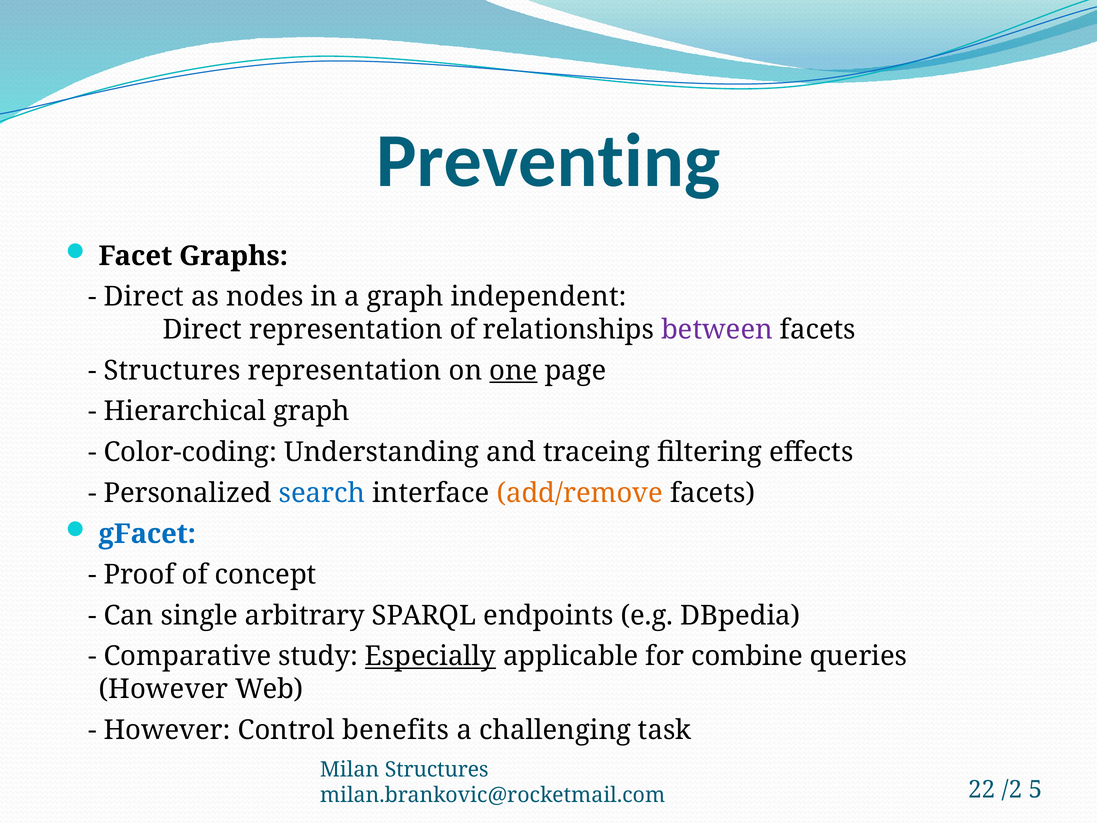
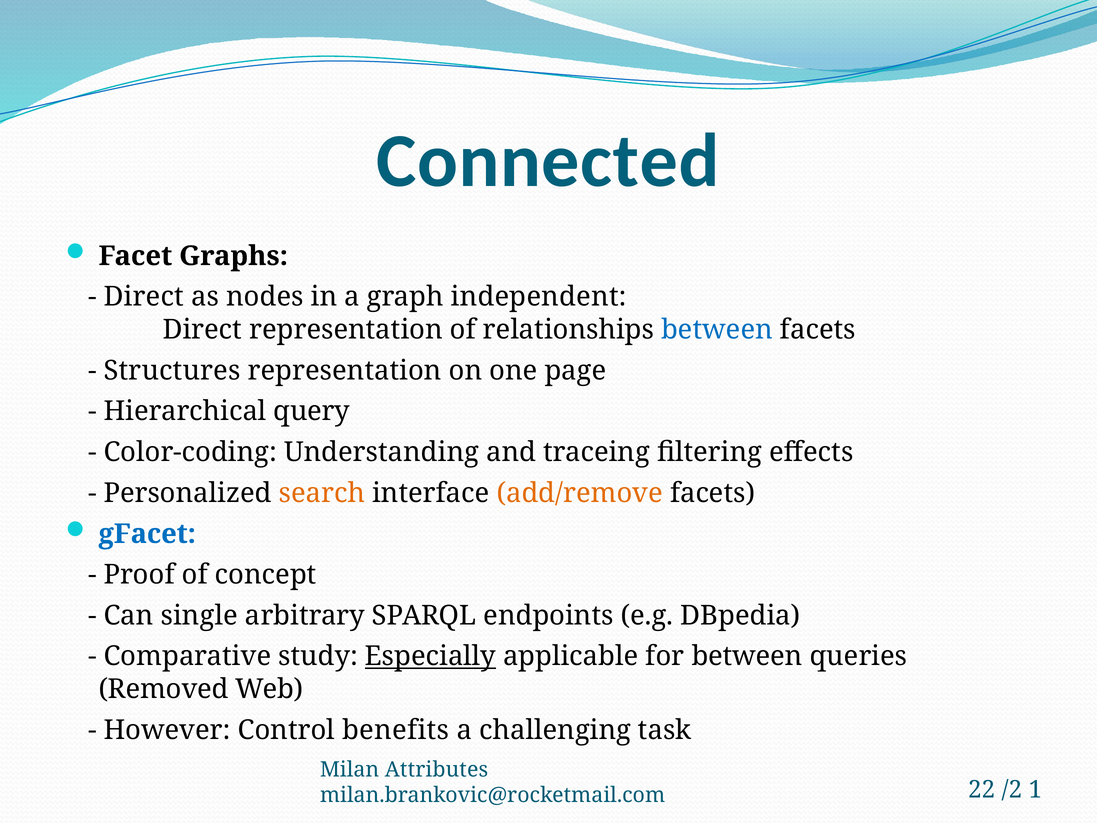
Preventing: Preventing -> Connected (548, 161)
between colour: purple -> blue (717, 330)
one underline: present -> none (513, 370)
Hierarchical graph: graph -> query (312, 411)
search colour: blue -> orange (322, 493)
for combine: combine -> between (747, 656)
However: However -> Removed (164, 689)
Milan Structures: Structures -> Attributes (437, 769)
5: 5 -> 1 (1035, 790)
